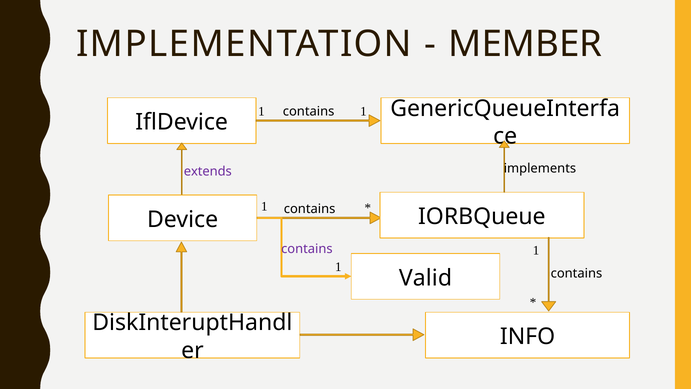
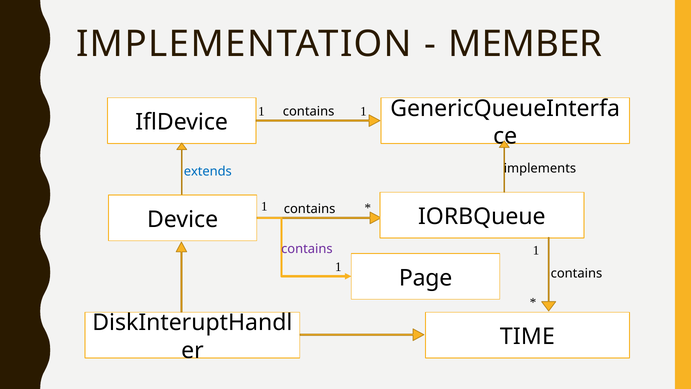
extends colour: purple -> blue (208, 171)
Valid: Valid -> Page (426, 278)
INFO: INFO -> TIME (527, 336)
